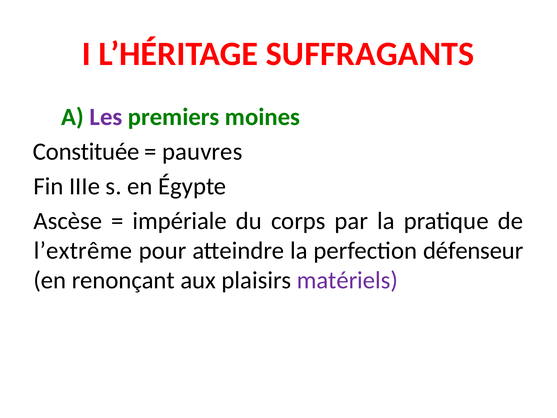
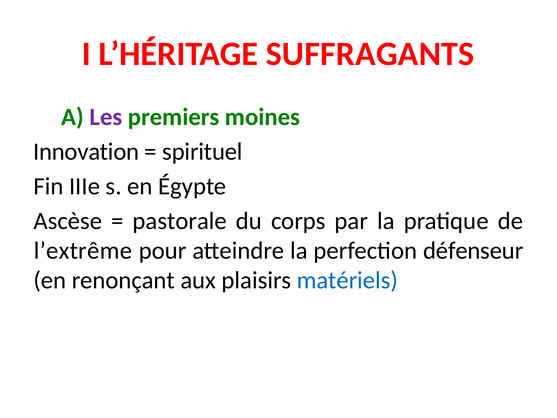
Constituée: Constituée -> Innovation (86, 152)
pauvres: pauvres -> spirituel (202, 152)
impériale: impériale -> pastorale (180, 221)
matériels colour: purple -> blue (347, 280)
